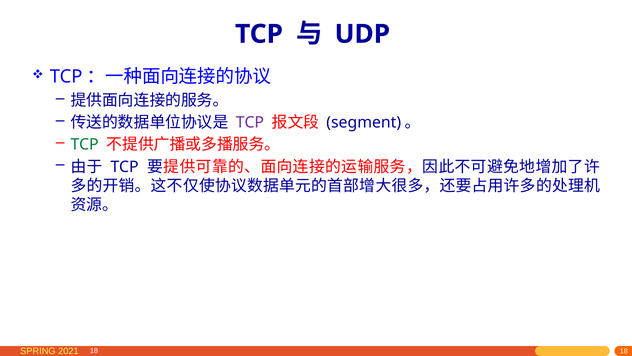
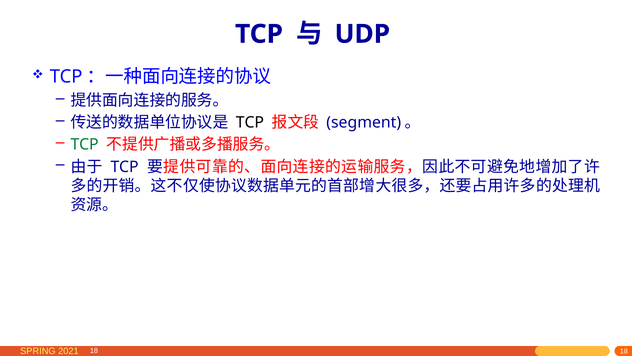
TCP colour: purple -> black (250, 122)
